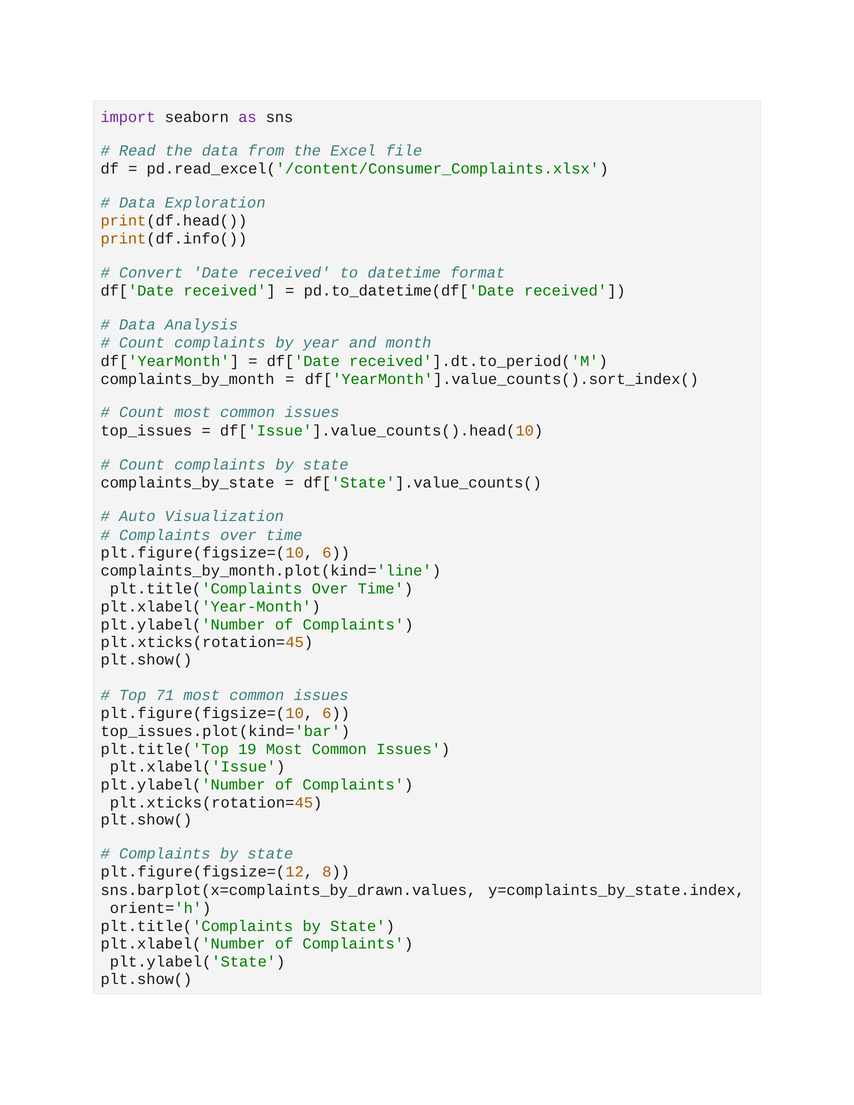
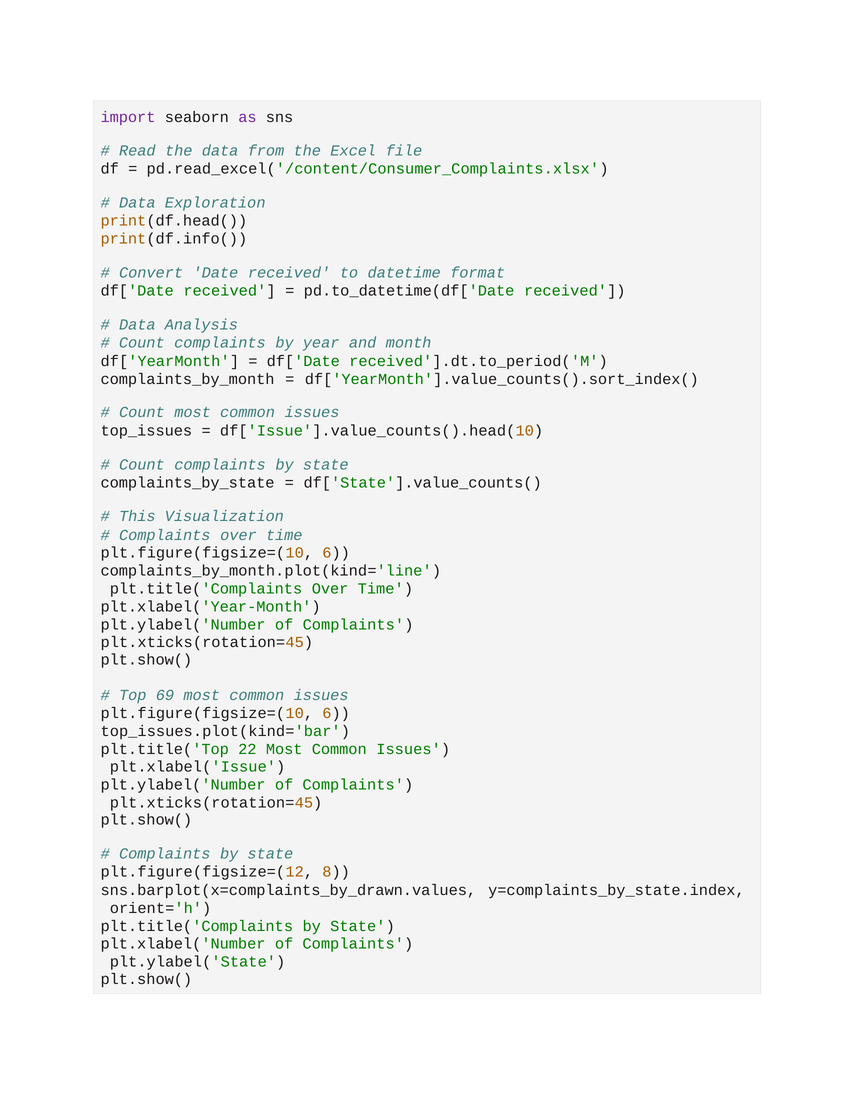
Auto: Auto -> This (137, 517)
71: 71 -> 69 (165, 695)
19: 19 -> 22 (247, 749)
